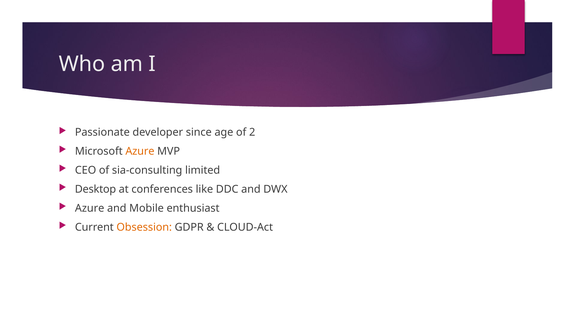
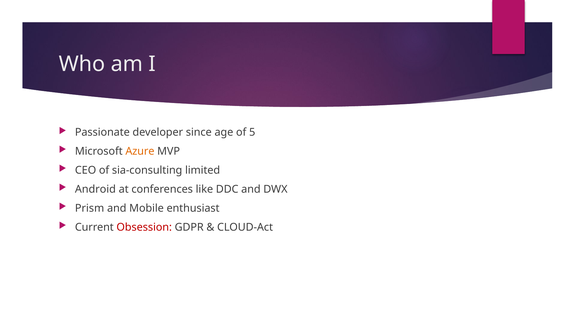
2: 2 -> 5 (252, 132)
Desktop: Desktop -> Android (95, 189)
Azure: Azure -> Prism (90, 208)
Obsession colour: orange -> red (144, 227)
